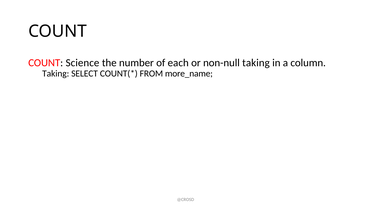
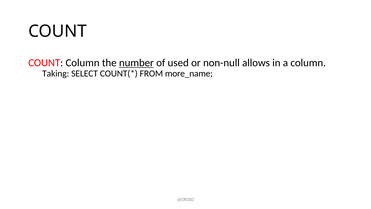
COUNT Science: Science -> Column (83, 63)
number underline: none -> present (136, 63)
each: each -> used (178, 63)
non-null taking: taking -> allows (256, 63)
